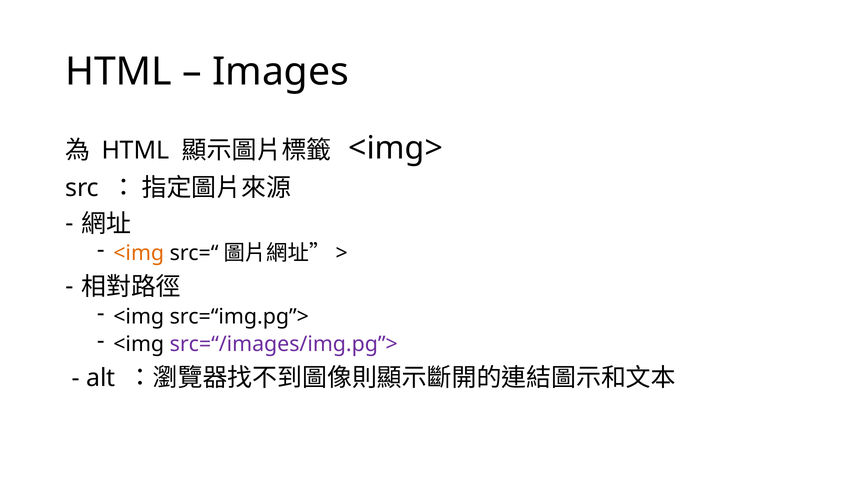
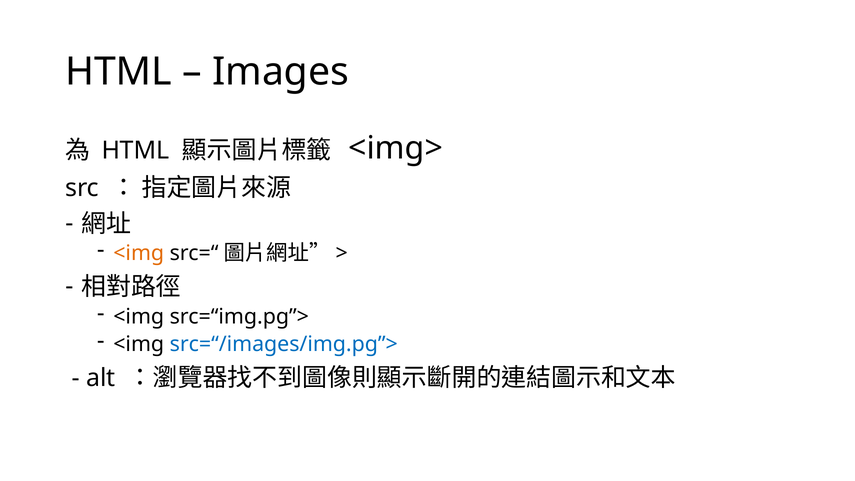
src=“/images/img.pg”> colour: purple -> blue (284, 344)
